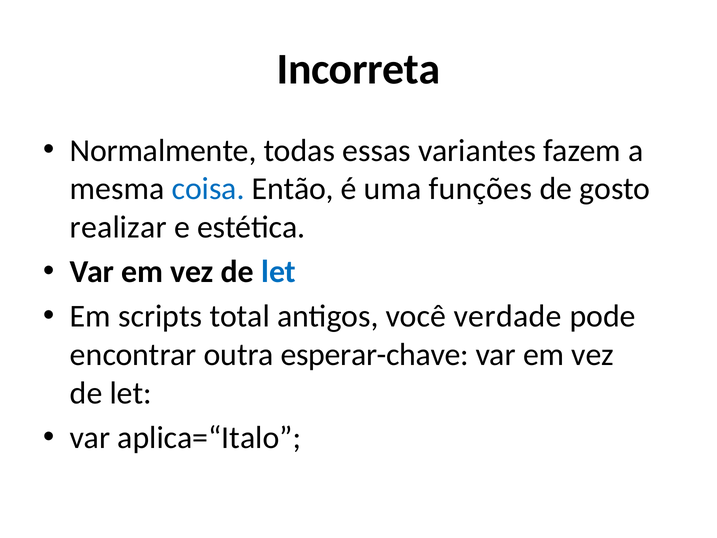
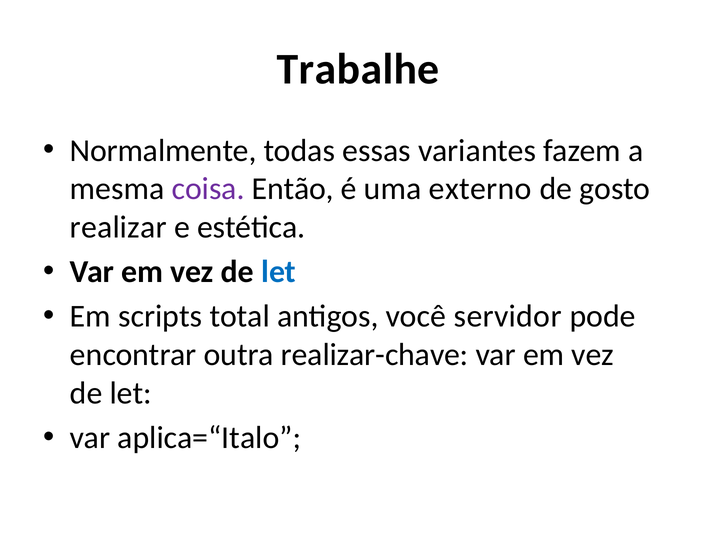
Incorreta: Incorreta -> Trabalhe (358, 69)
coisa colour: blue -> purple (208, 189)
funções: funções -> externo (480, 189)
verdade: verdade -> servidor (508, 316)
esperar-chave: esperar-chave -> realizar-chave (375, 355)
